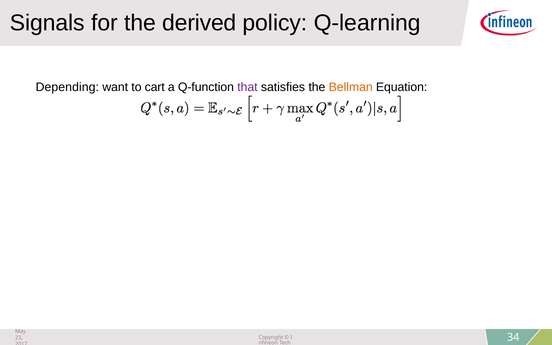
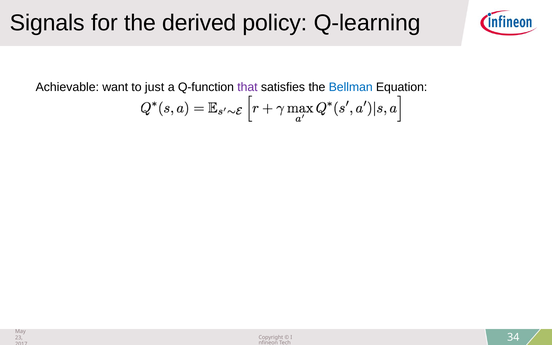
Depending: Depending -> Achievable (67, 87)
cart: cart -> just (155, 87)
Bellman colour: orange -> blue (351, 87)
